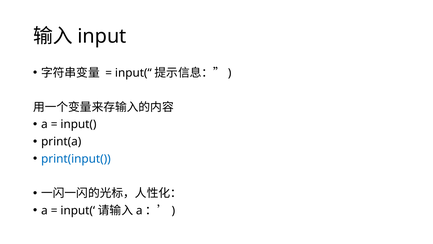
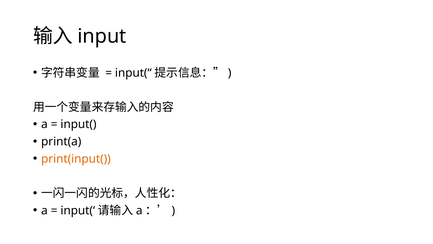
print(input( colour: blue -> orange (76, 159)
